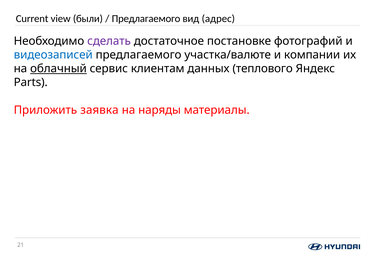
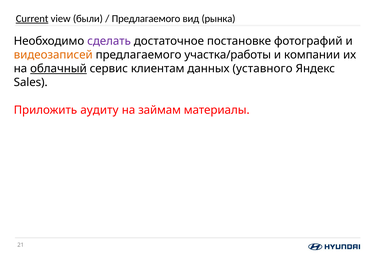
Current underline: none -> present (32, 19)
адрес: адрес -> рынка (218, 19)
видеозаписей colour: blue -> orange (53, 55)
участка/валюте: участка/валюте -> участка/работы (228, 55)
теплового: теплового -> уставного (263, 69)
Parts: Parts -> Sales (31, 82)
заявка: заявка -> аудиту (99, 110)
наряды: наряды -> займам (160, 110)
